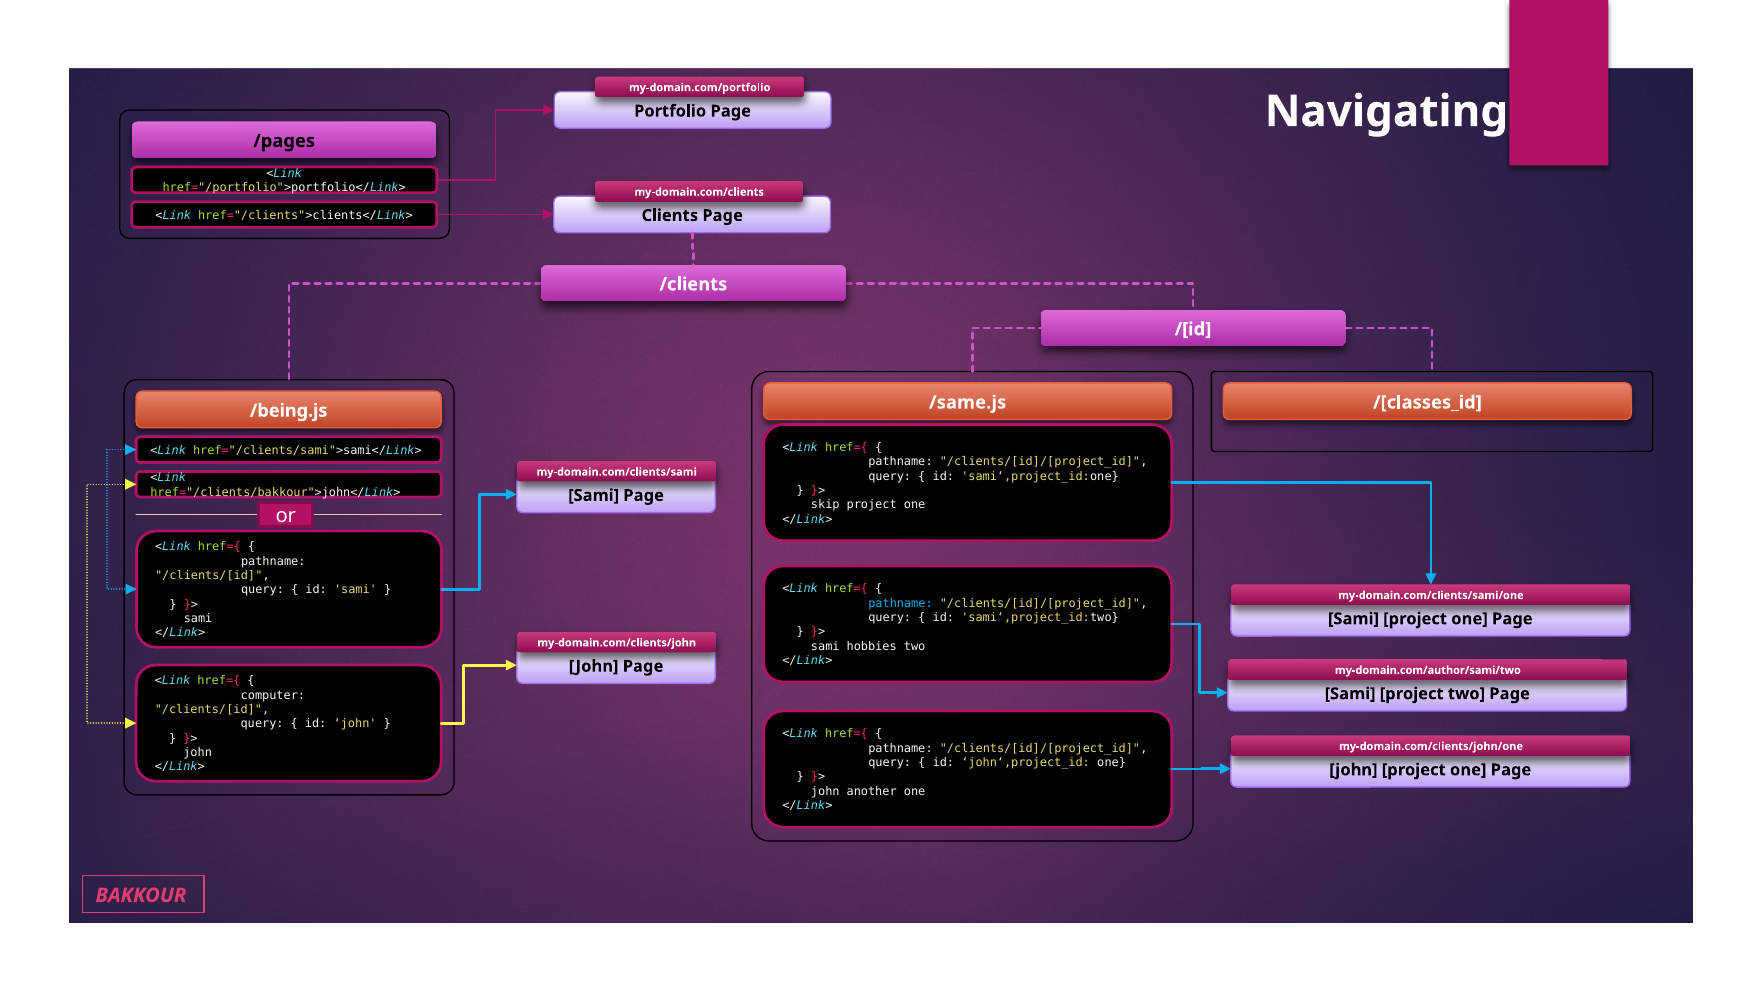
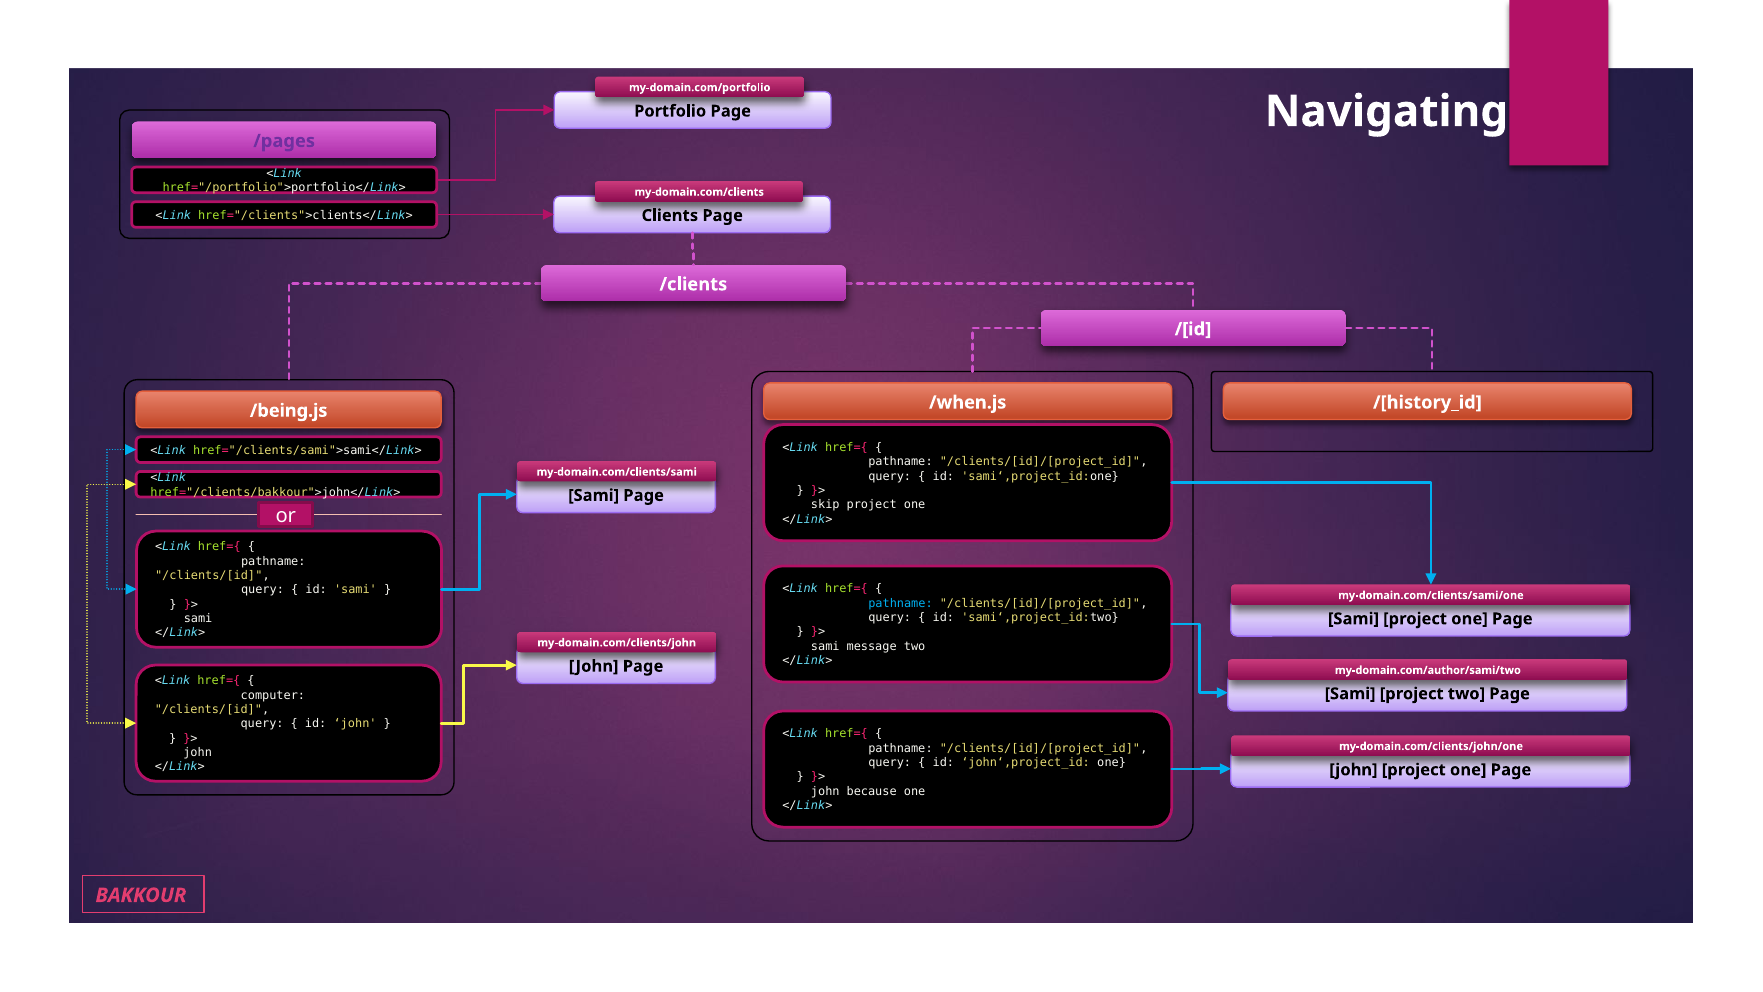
/pages colour: black -> purple (284, 141)
/same.js: /same.js -> /when.js (968, 402)
/[classes_id: /[classes_id -> /[history_id (1427, 402)
hobbies: hobbies -> message (872, 646)
another: another -> because (872, 791)
